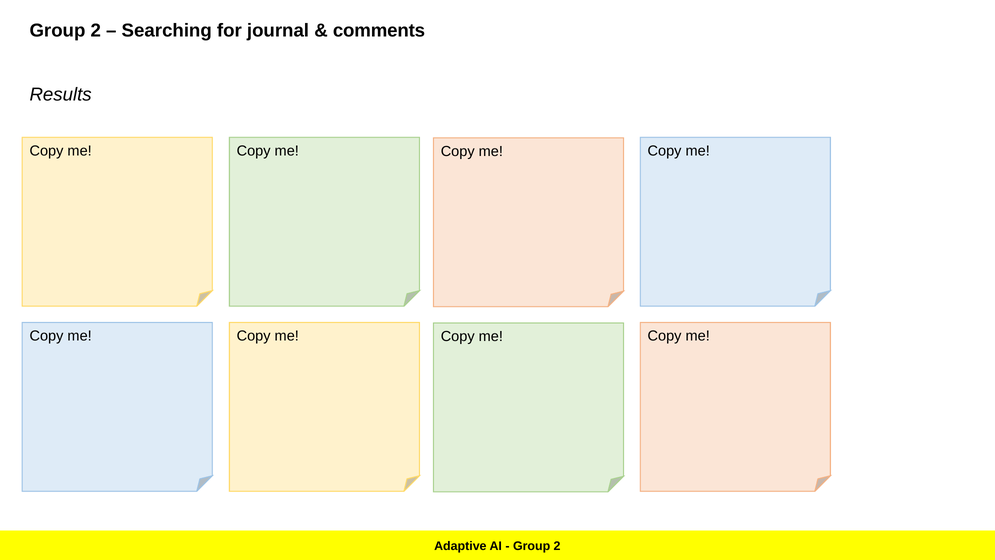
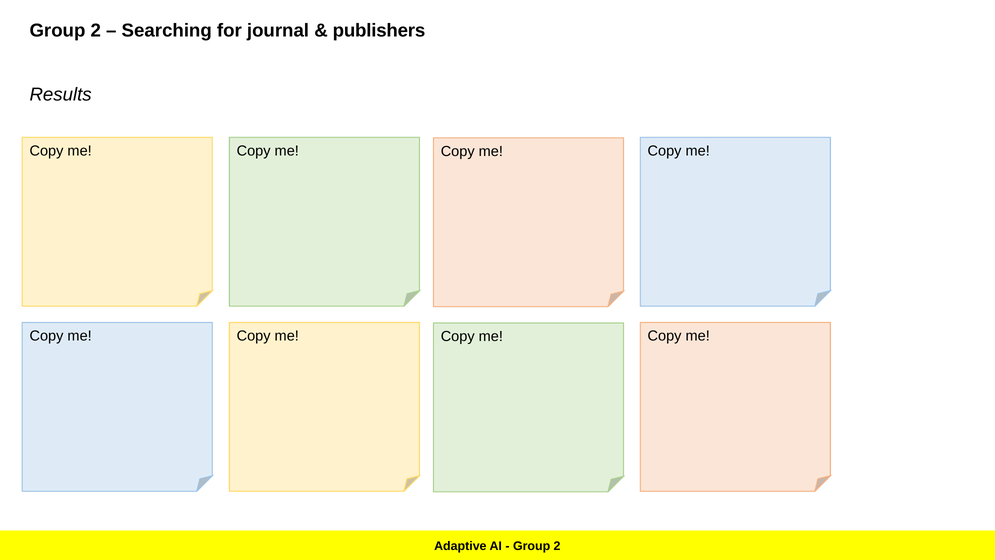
comments: comments -> publishers (379, 31)
